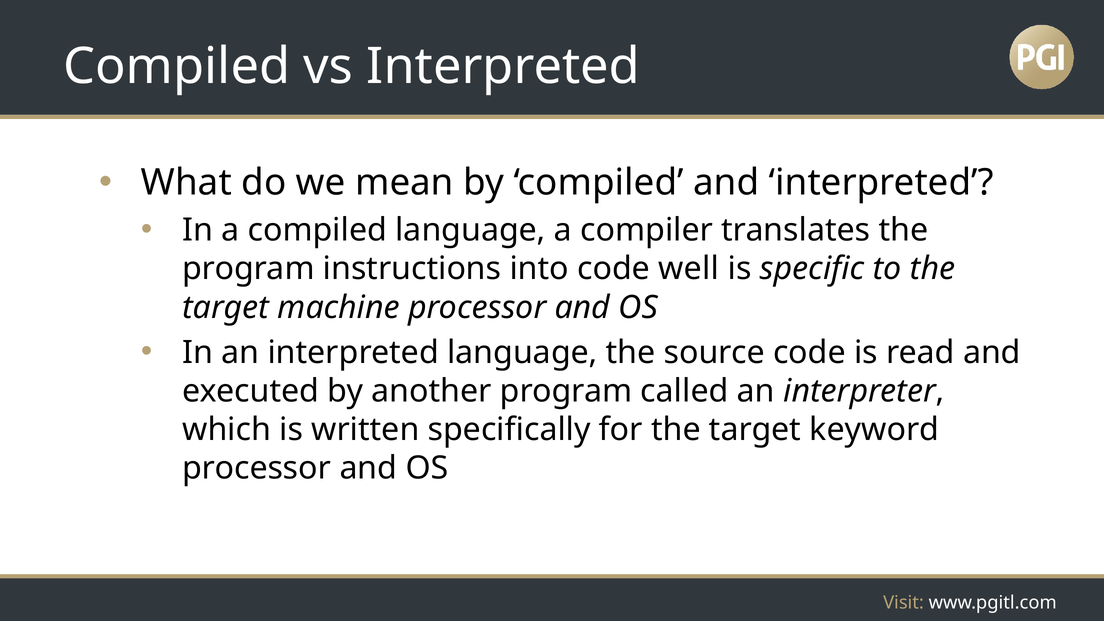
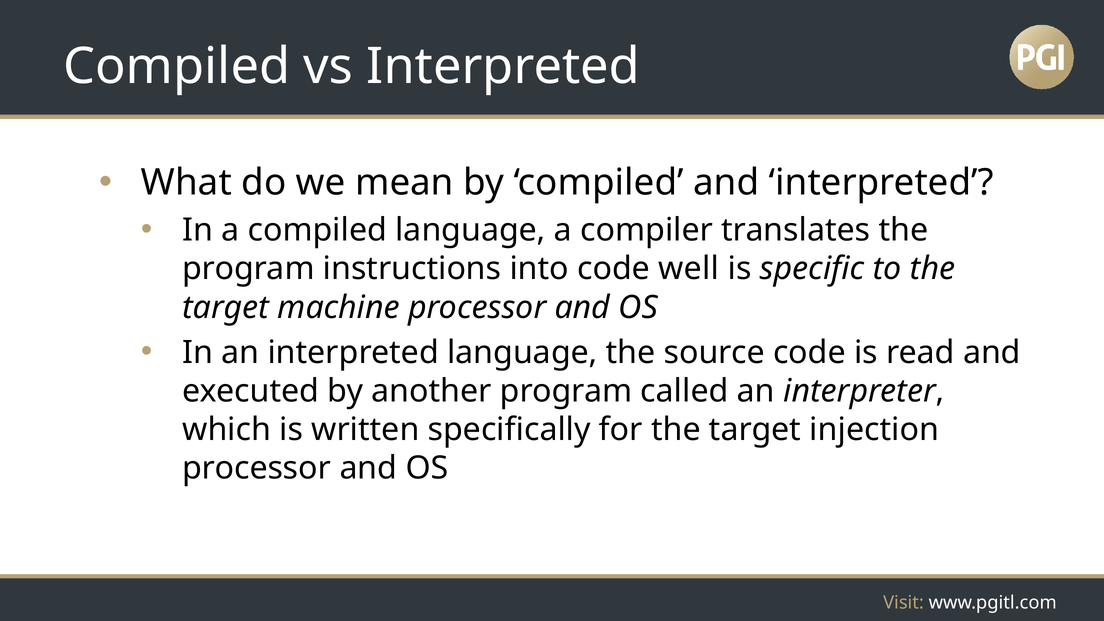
keyword: keyword -> injection (874, 430)
